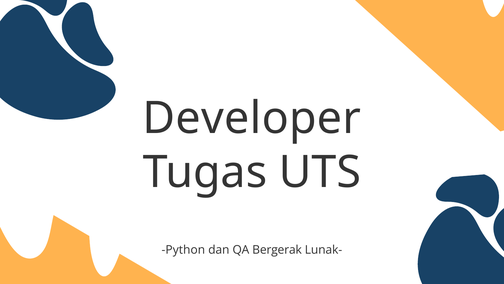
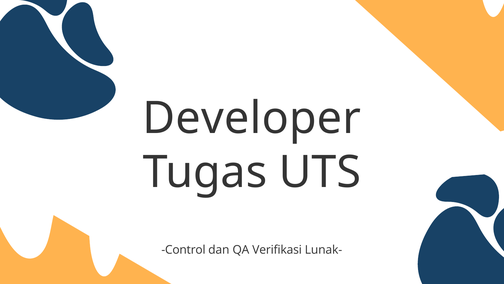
Python: Python -> Control (183, 250)
Bergerak: Bergerak -> Verifikasi (277, 250)
